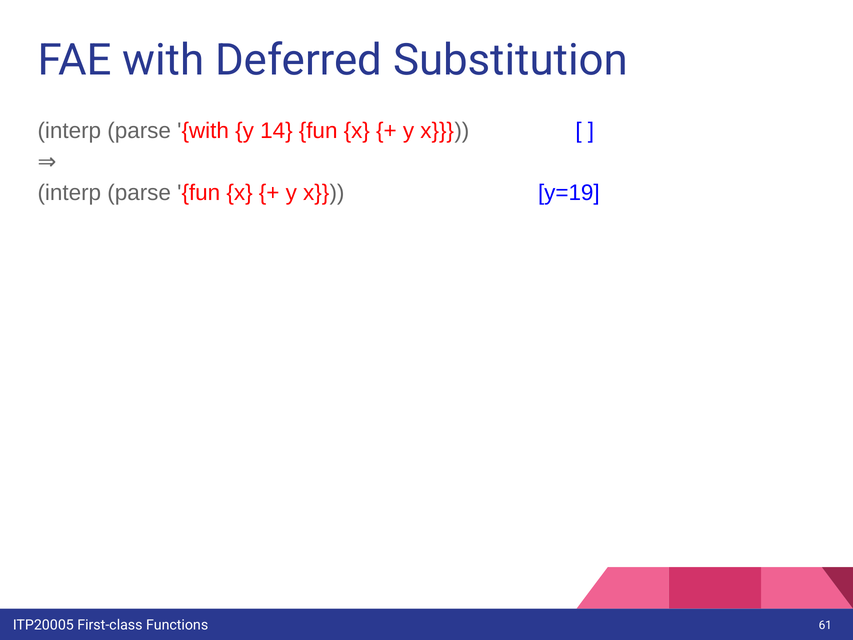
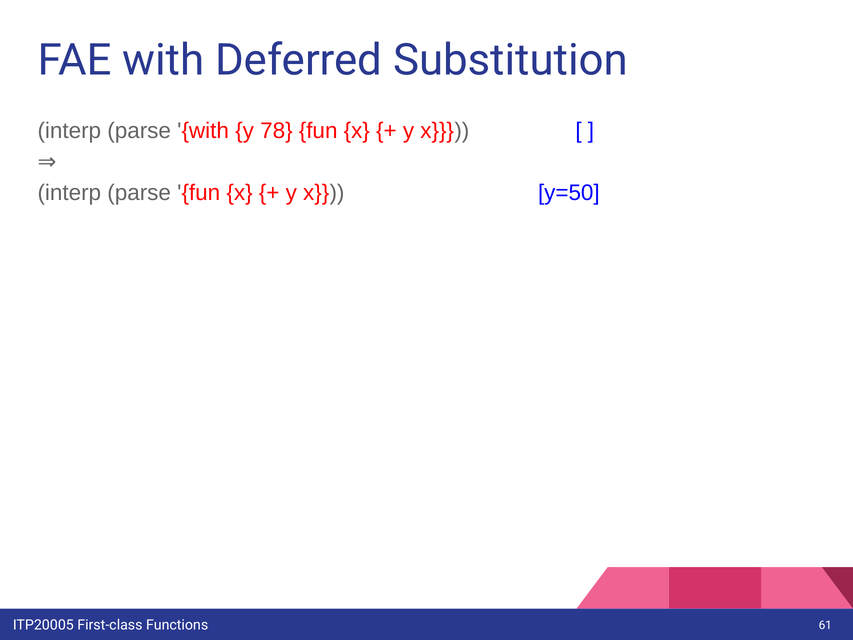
14: 14 -> 78 (276, 131)
y=19: y=19 -> y=50 (569, 193)
